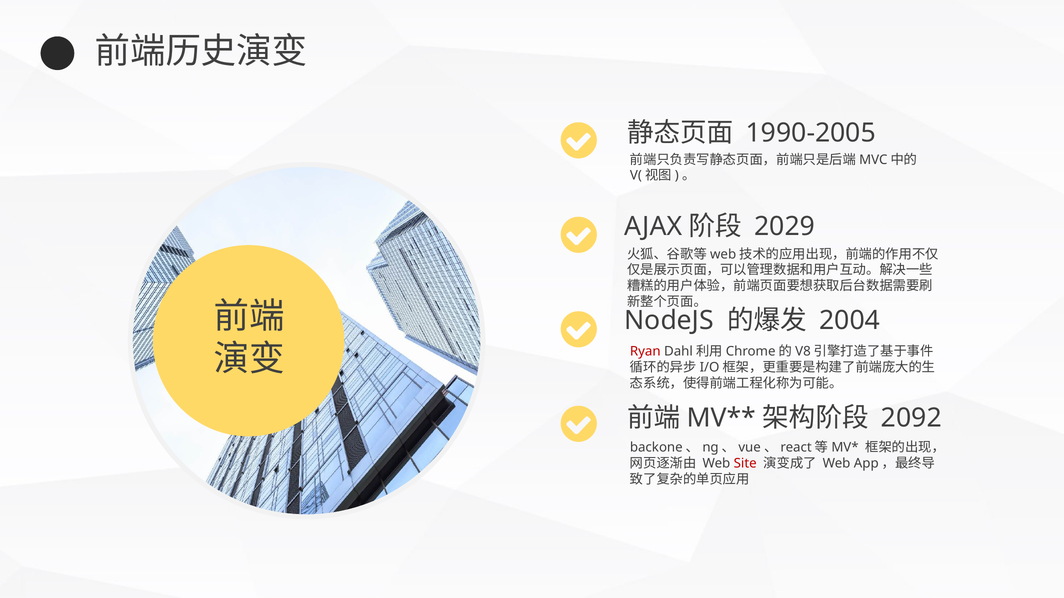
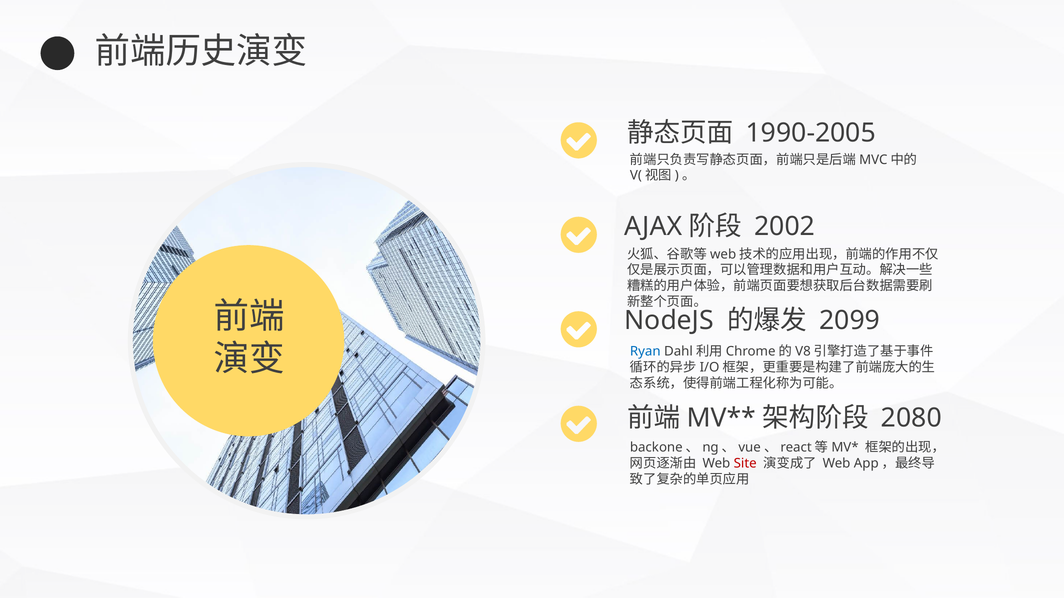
2029: 2029 -> 2002 (785, 227)
2004: 2004 -> 2099 (850, 321)
Ryan colour: red -> blue (645, 352)
2092: 2092 -> 2080 (911, 418)
